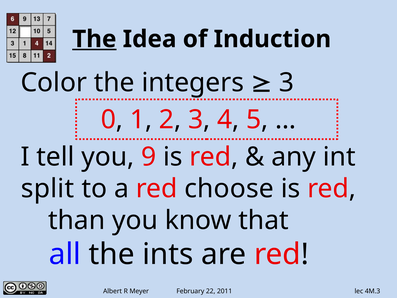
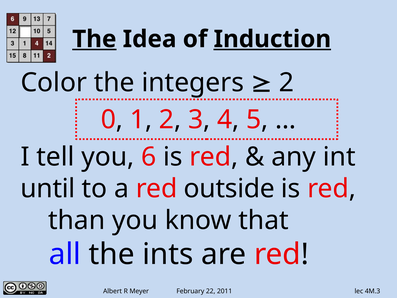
Induction underline: none -> present (272, 39)
3: 3 -> 2 (286, 83)
9: 9 -> 6 (149, 157)
split: split -> until (48, 188)
choose: choose -> outside (229, 188)
